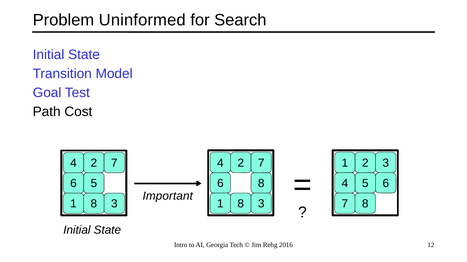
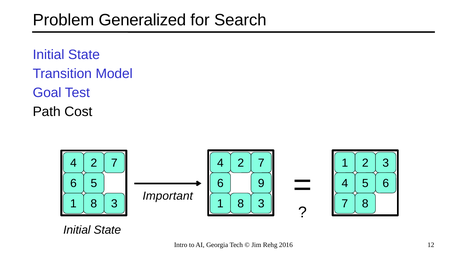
Uninformed: Uninformed -> Generalized (142, 20)
6 8: 8 -> 9 (261, 184)
